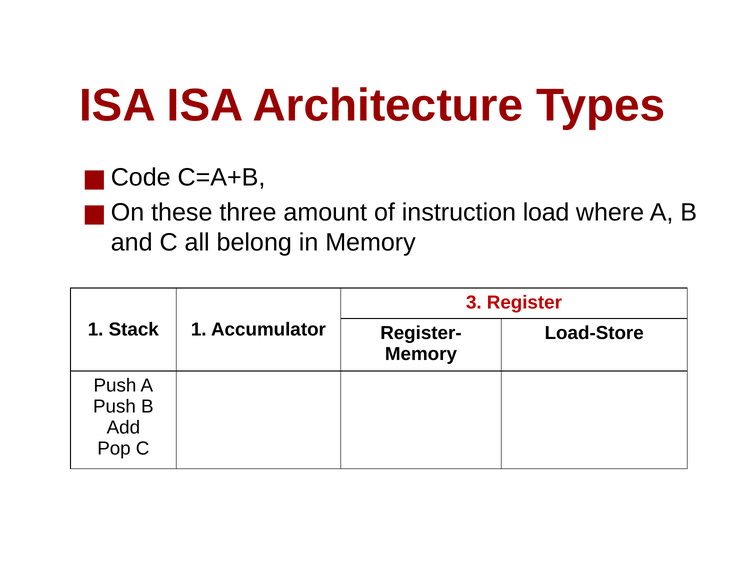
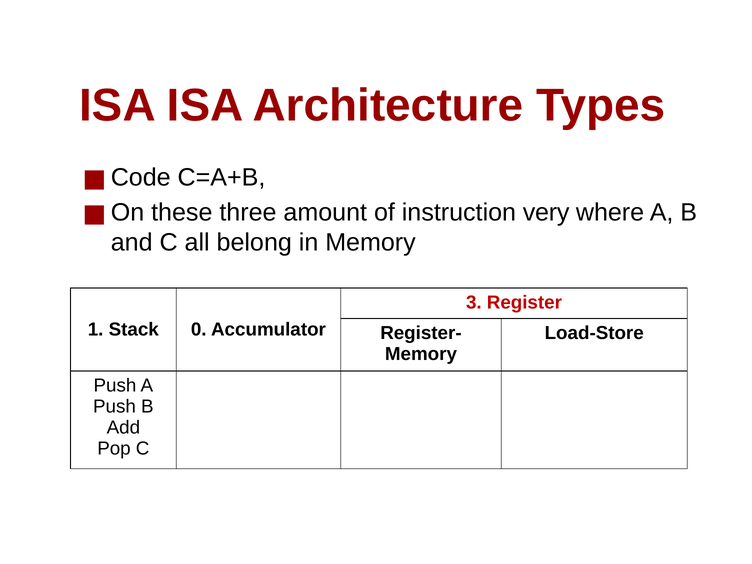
load: load -> very (546, 212)
Stack 1: 1 -> 0 (199, 330)
